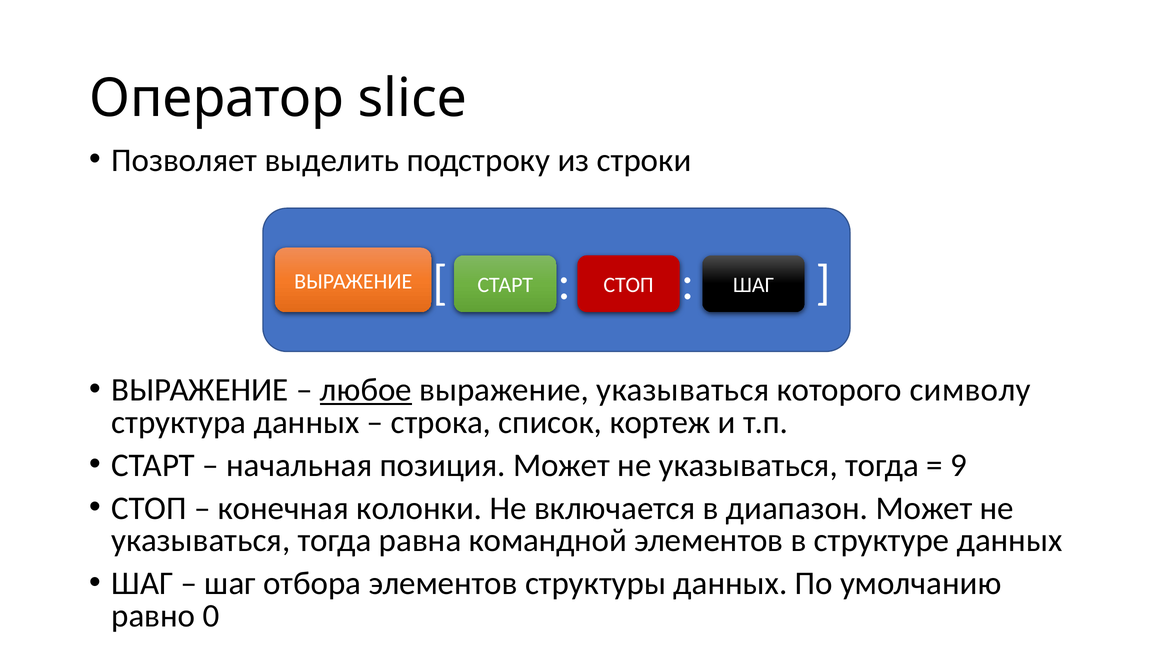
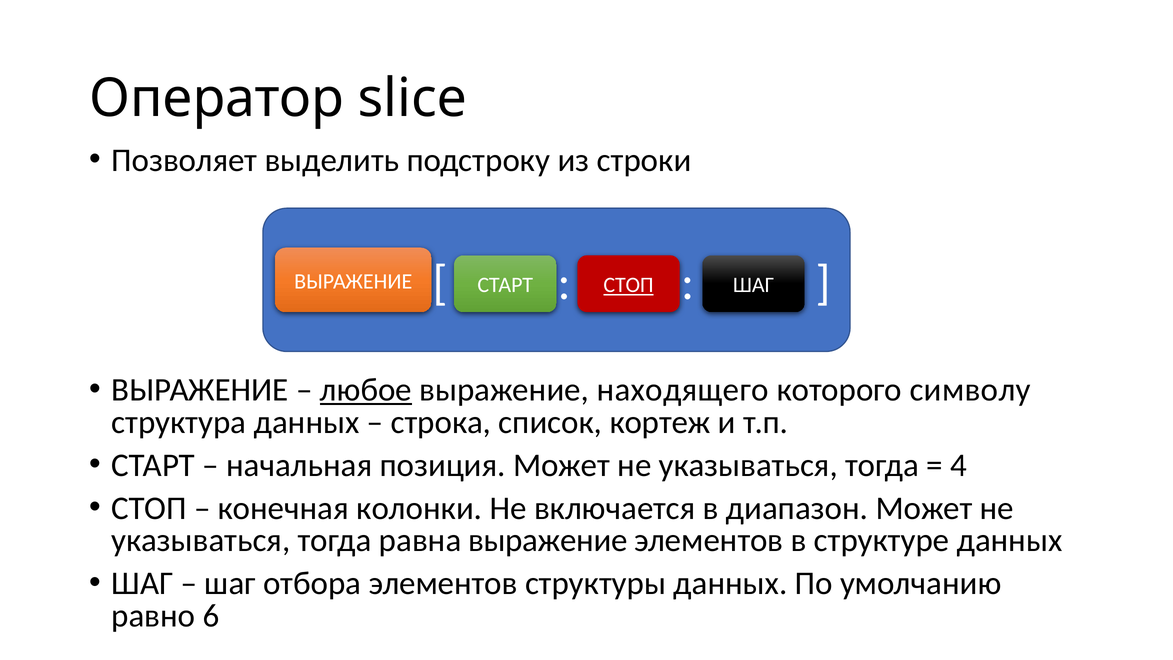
СТОП underline: none -> present (629, 285)
выражение указываться: указываться -> находящего (683, 390)
9: 9 -> 4 (959, 465)
равна командной: командной -> выражение (548, 540)
0: 0 -> 6 (211, 615)
